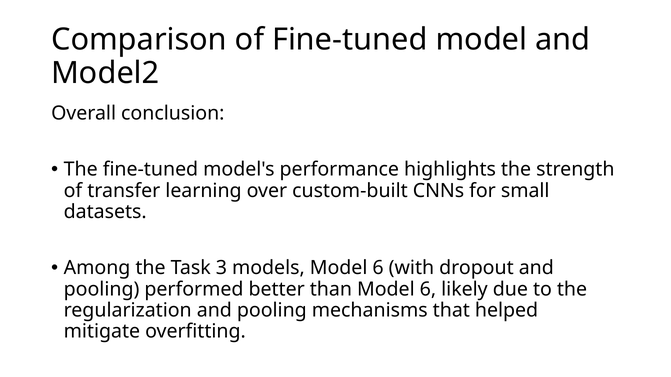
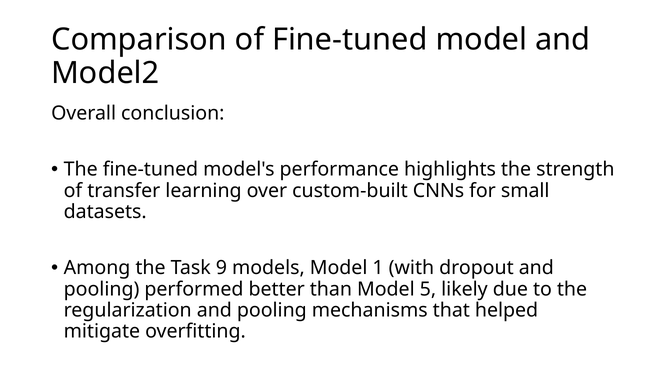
3: 3 -> 9 (221, 268)
models Model 6: 6 -> 1 (378, 268)
than Model 6: 6 -> 5 (428, 289)
